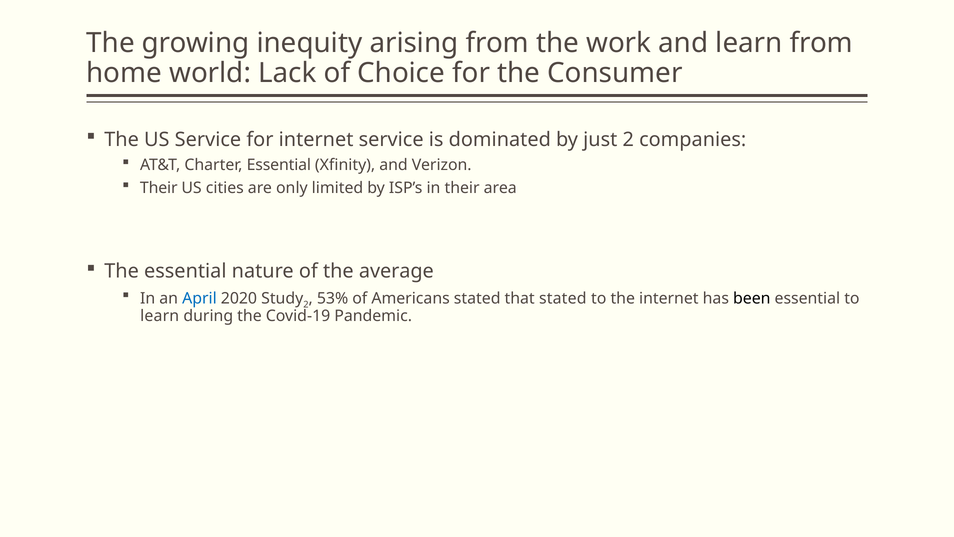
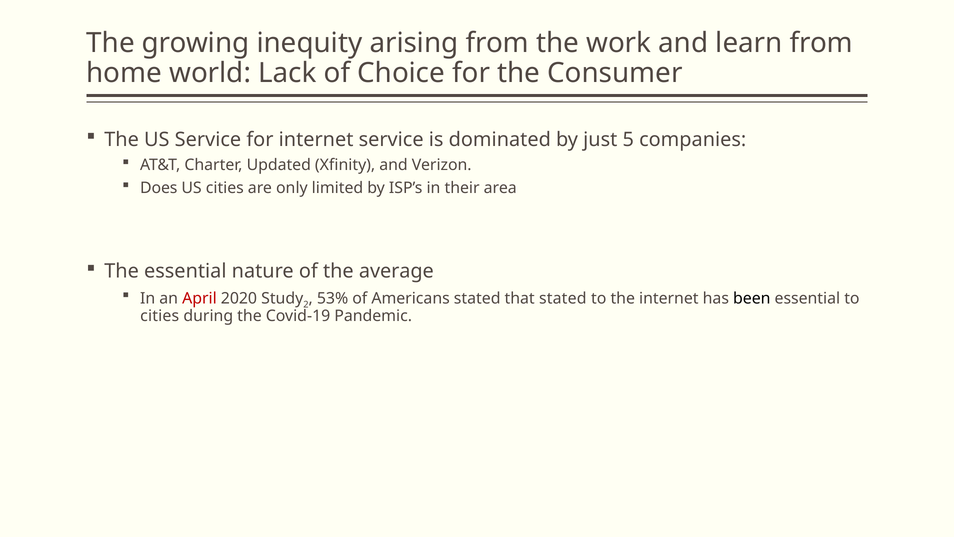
just 2: 2 -> 5 (628, 139)
Charter Essential: Essential -> Updated (279, 165)
Their: Their -> Does (159, 188)
April colour: blue -> red (199, 298)
learn: learn -> cities (160, 316)
